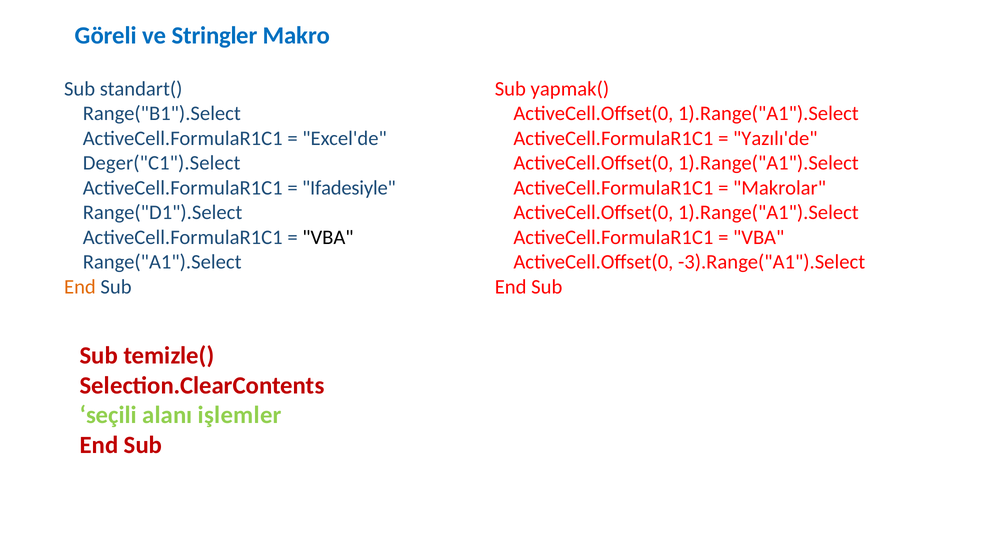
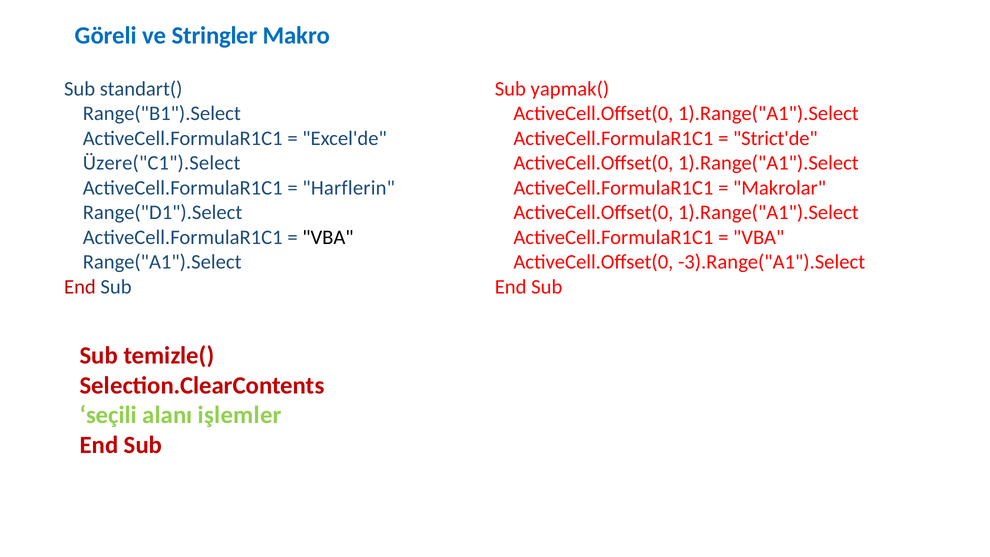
Yazılı'de: Yazılı'de -> Strict'de (775, 138)
Deger("C1").Select: Deger("C1").Select -> Üzere("C1").Select (162, 163)
Ifadesiyle: Ifadesiyle -> Harflerin (349, 188)
End colour: orange -> red (80, 287)
